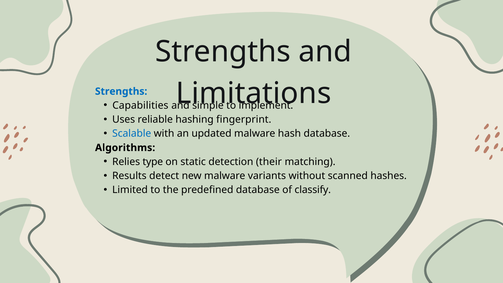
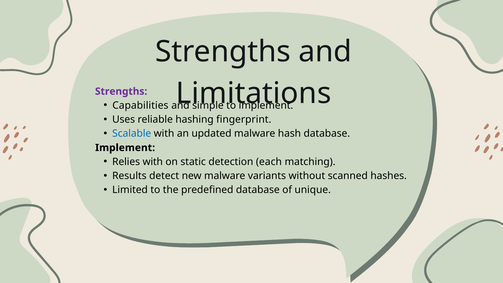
Strengths colour: blue -> purple (121, 91)
Algorithms: Algorithms -> Implement (125, 148)
Relies type: type -> with (153, 162)
their: their -> each (269, 162)
classify: classify -> unique (313, 190)
